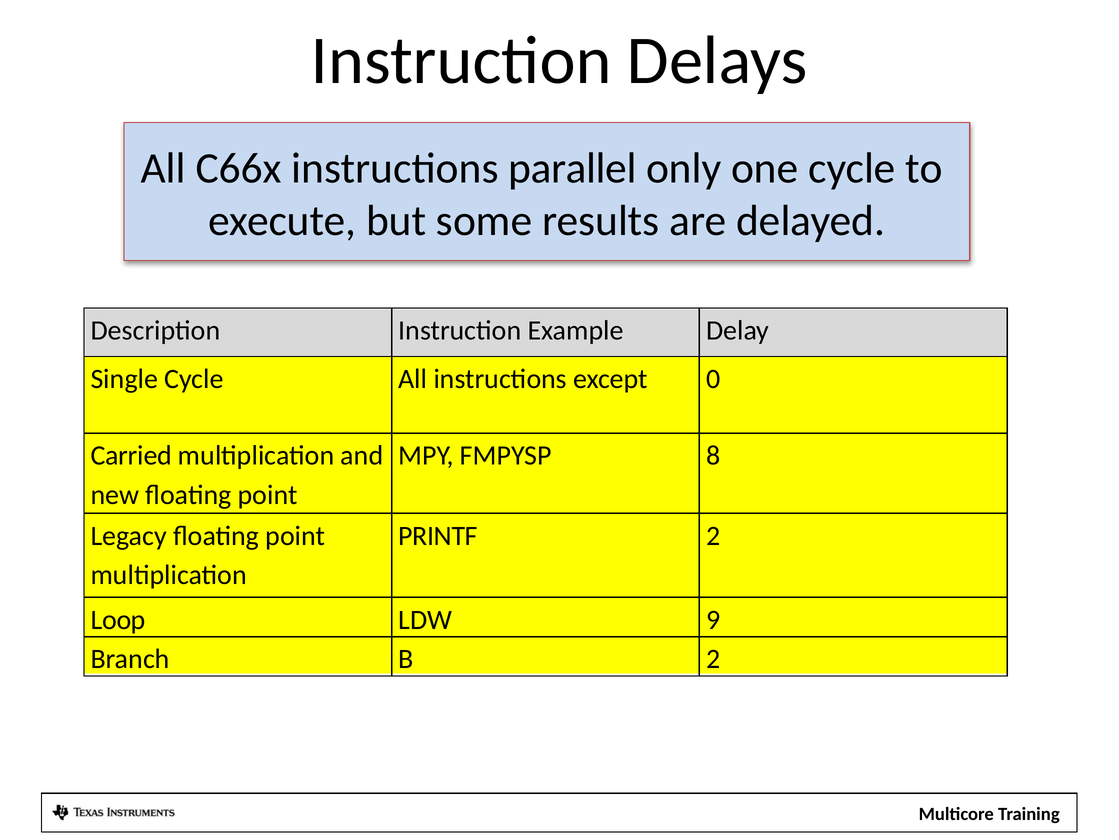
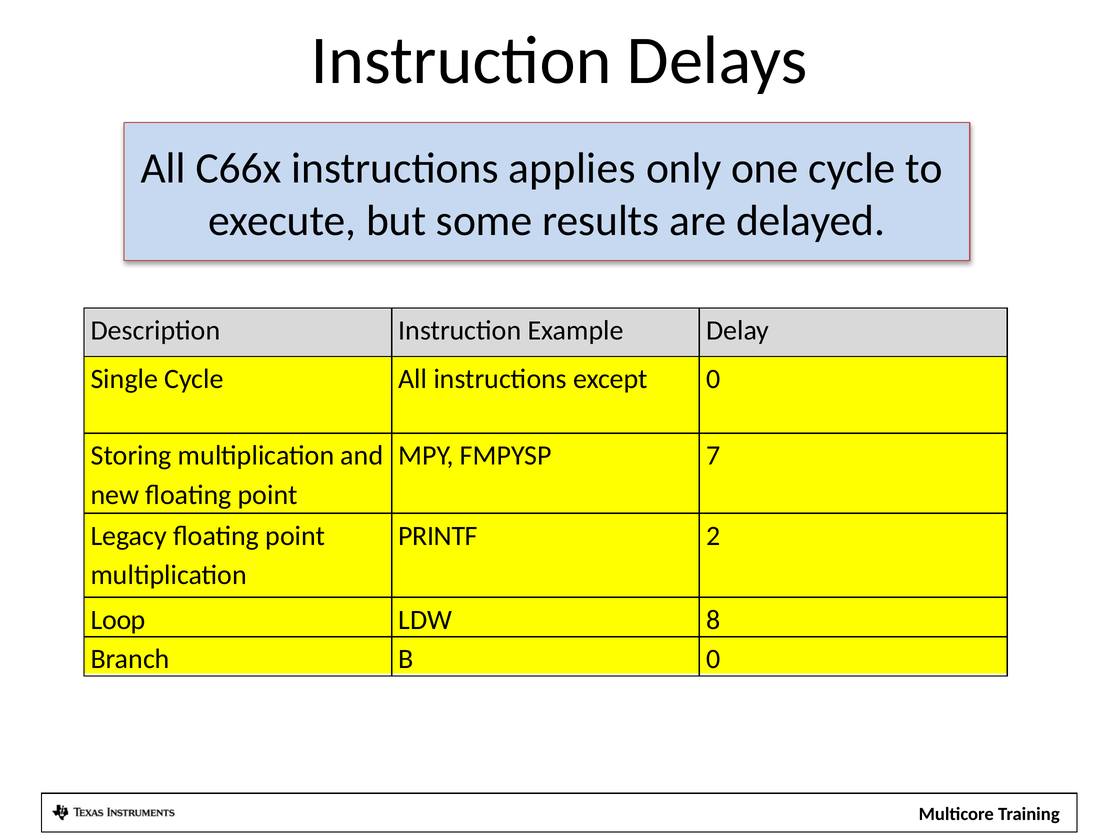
parallel: parallel -> applies (572, 168)
Carried: Carried -> Storing (131, 455)
8: 8 -> 7 (713, 455)
9: 9 -> 8 (713, 619)
B 2: 2 -> 0 (713, 659)
